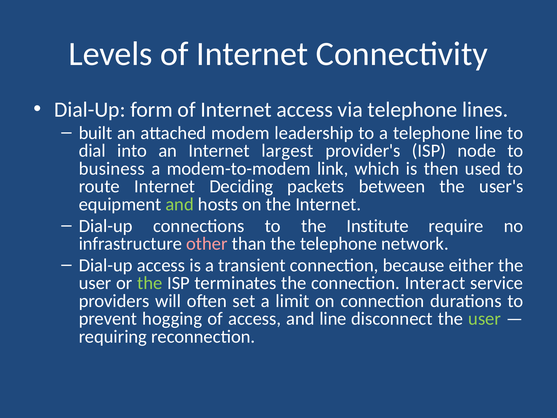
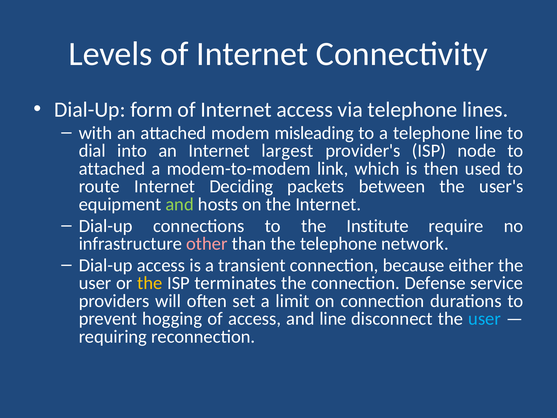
built: built -> with (95, 133)
leadership: leadership -> misleading (314, 133)
business: business -> attached (112, 169)
the colour: light green -> yellow (150, 283)
Interact: Interact -> Defense (435, 283)
user colour: light green -> light blue (485, 319)
